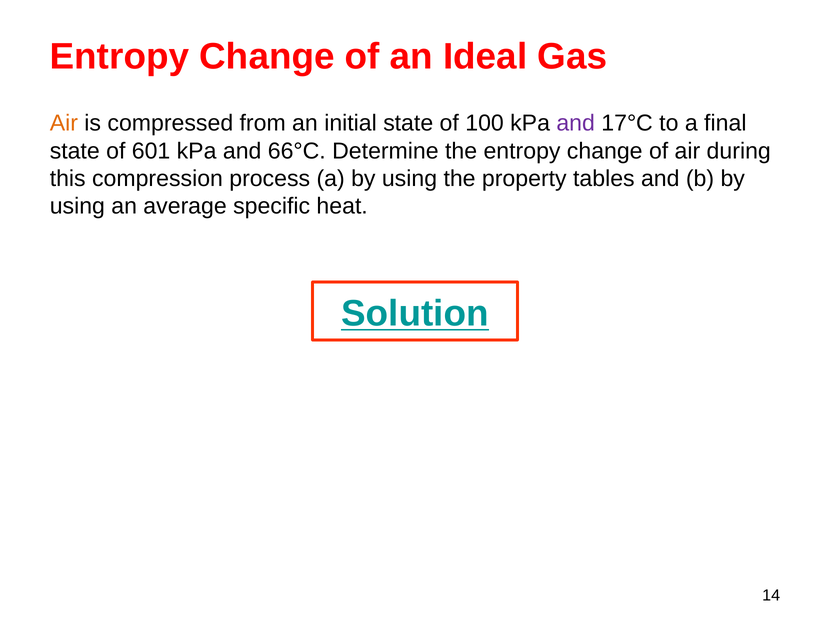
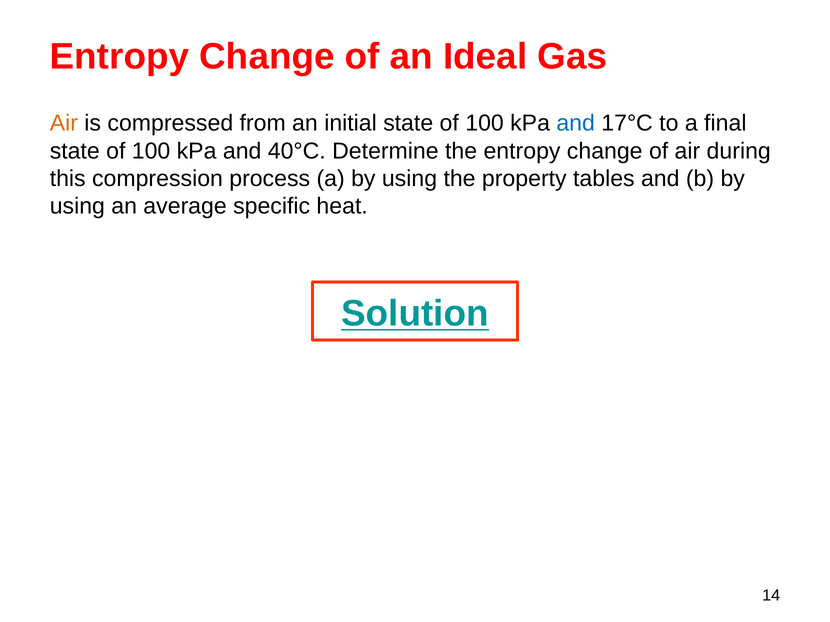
and colour: purple -> blue (576, 123)
601: 601 -> 100 (151, 151)
66°C: 66°C -> 40°C (297, 151)
